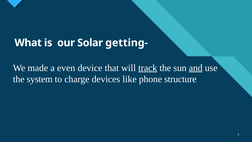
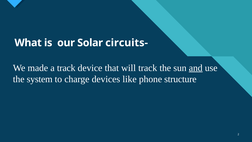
getting-: getting- -> circuits- (127, 43)
a even: even -> track (66, 68)
track underline: present -> none (148, 68)
